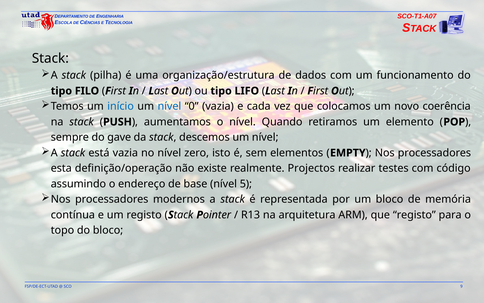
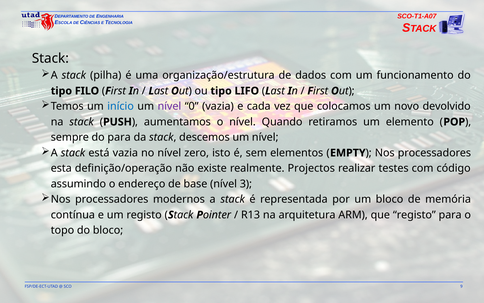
nível colour: blue -> purple (169, 106)
coerência: coerência -> devolvido (447, 106)
do gave: gave -> para (119, 137)
5: 5 -> 3 (246, 184)
